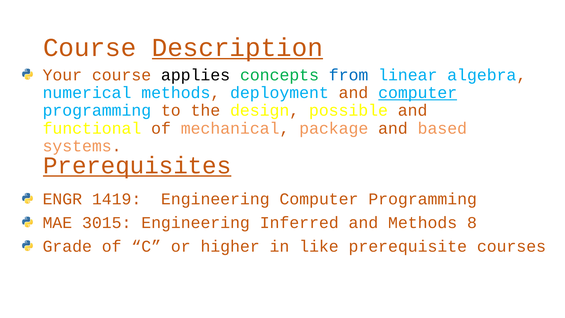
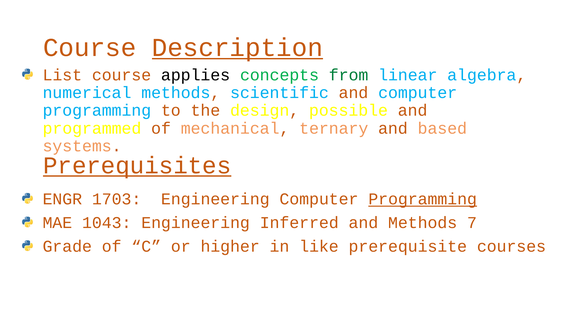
Your: Your -> List (62, 75)
from colour: blue -> green (349, 75)
deployment: deployment -> scientific (279, 93)
computer underline: present -> none (418, 93)
functional: functional -> programmed (92, 128)
package: package -> ternary (334, 128)
1419: 1419 -> 1703 (117, 199)
Programming underline: none -> present (423, 199)
3015: 3015 -> 1043 (107, 223)
8: 8 -> 7 (472, 223)
